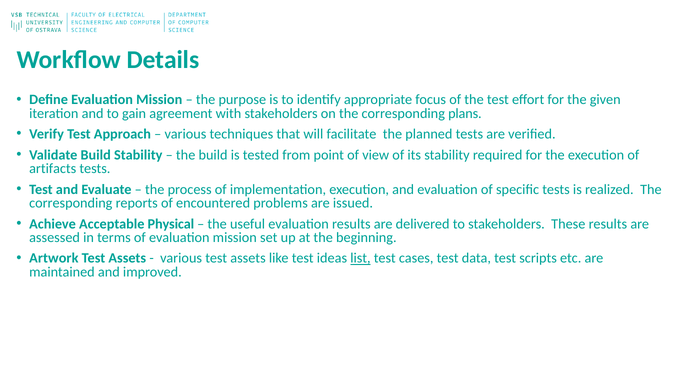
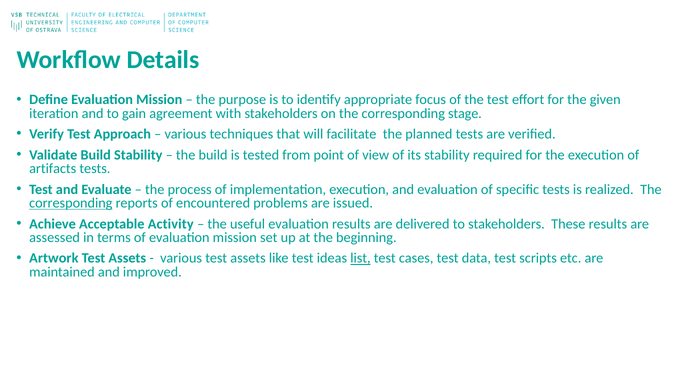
plans: plans -> stage (465, 113)
corresponding underline: none -> present (71, 203)
Physical: Physical -> Activity (171, 224)
